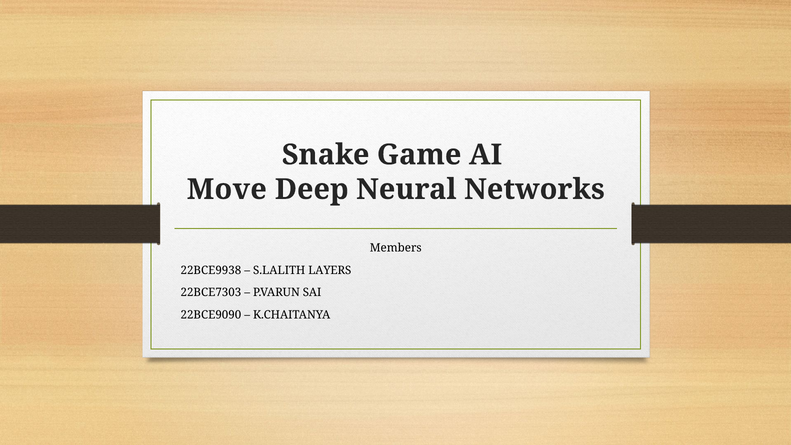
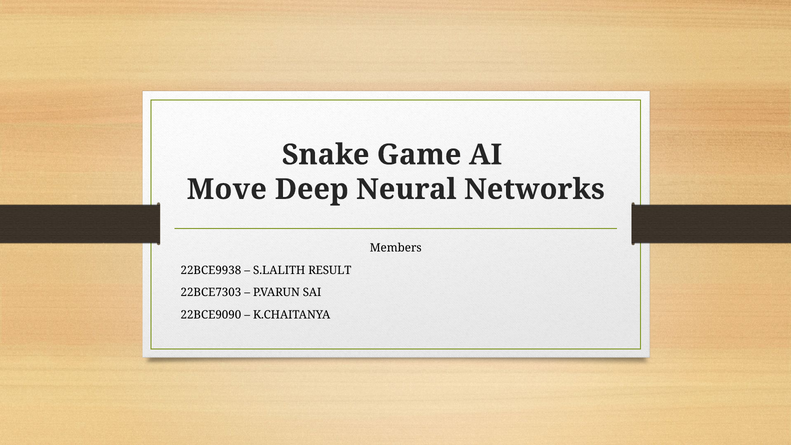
LAYERS: LAYERS -> RESULT (330, 270)
